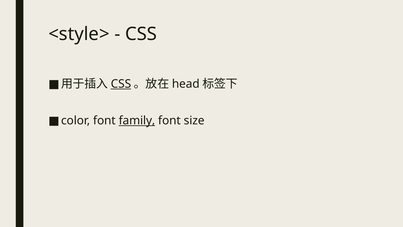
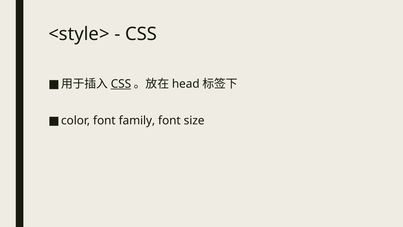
family underline: present -> none (137, 120)
